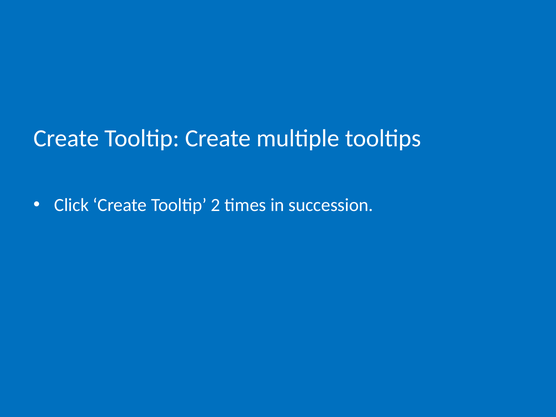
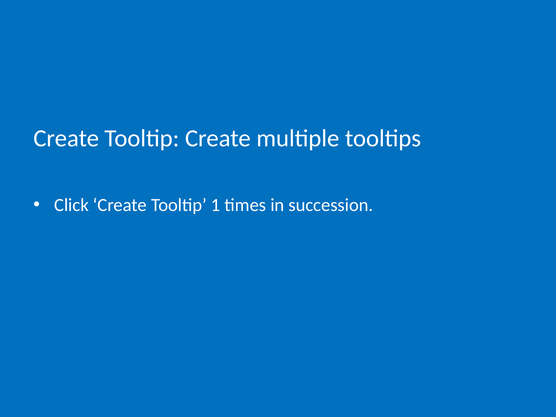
2: 2 -> 1 (216, 205)
